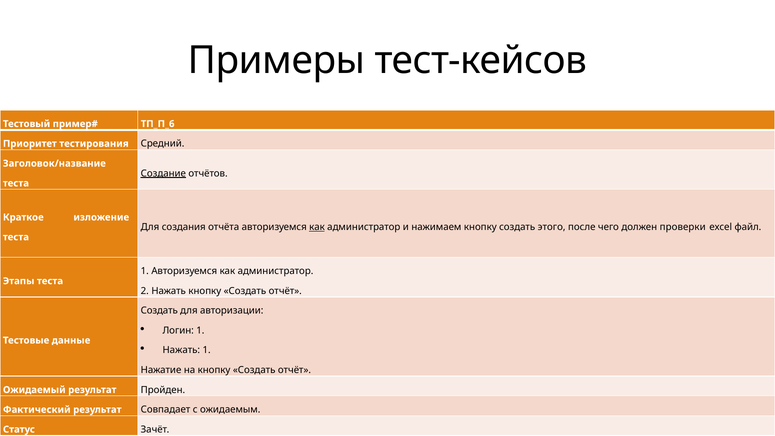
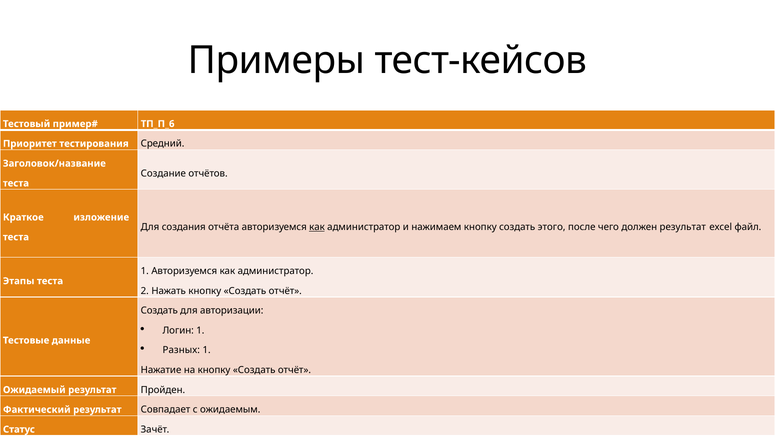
Создание underline: present -> none (163, 173)
должен проверки: проверки -> результат (683, 227)
Нажать: Нажать -> Разных (181, 350)
